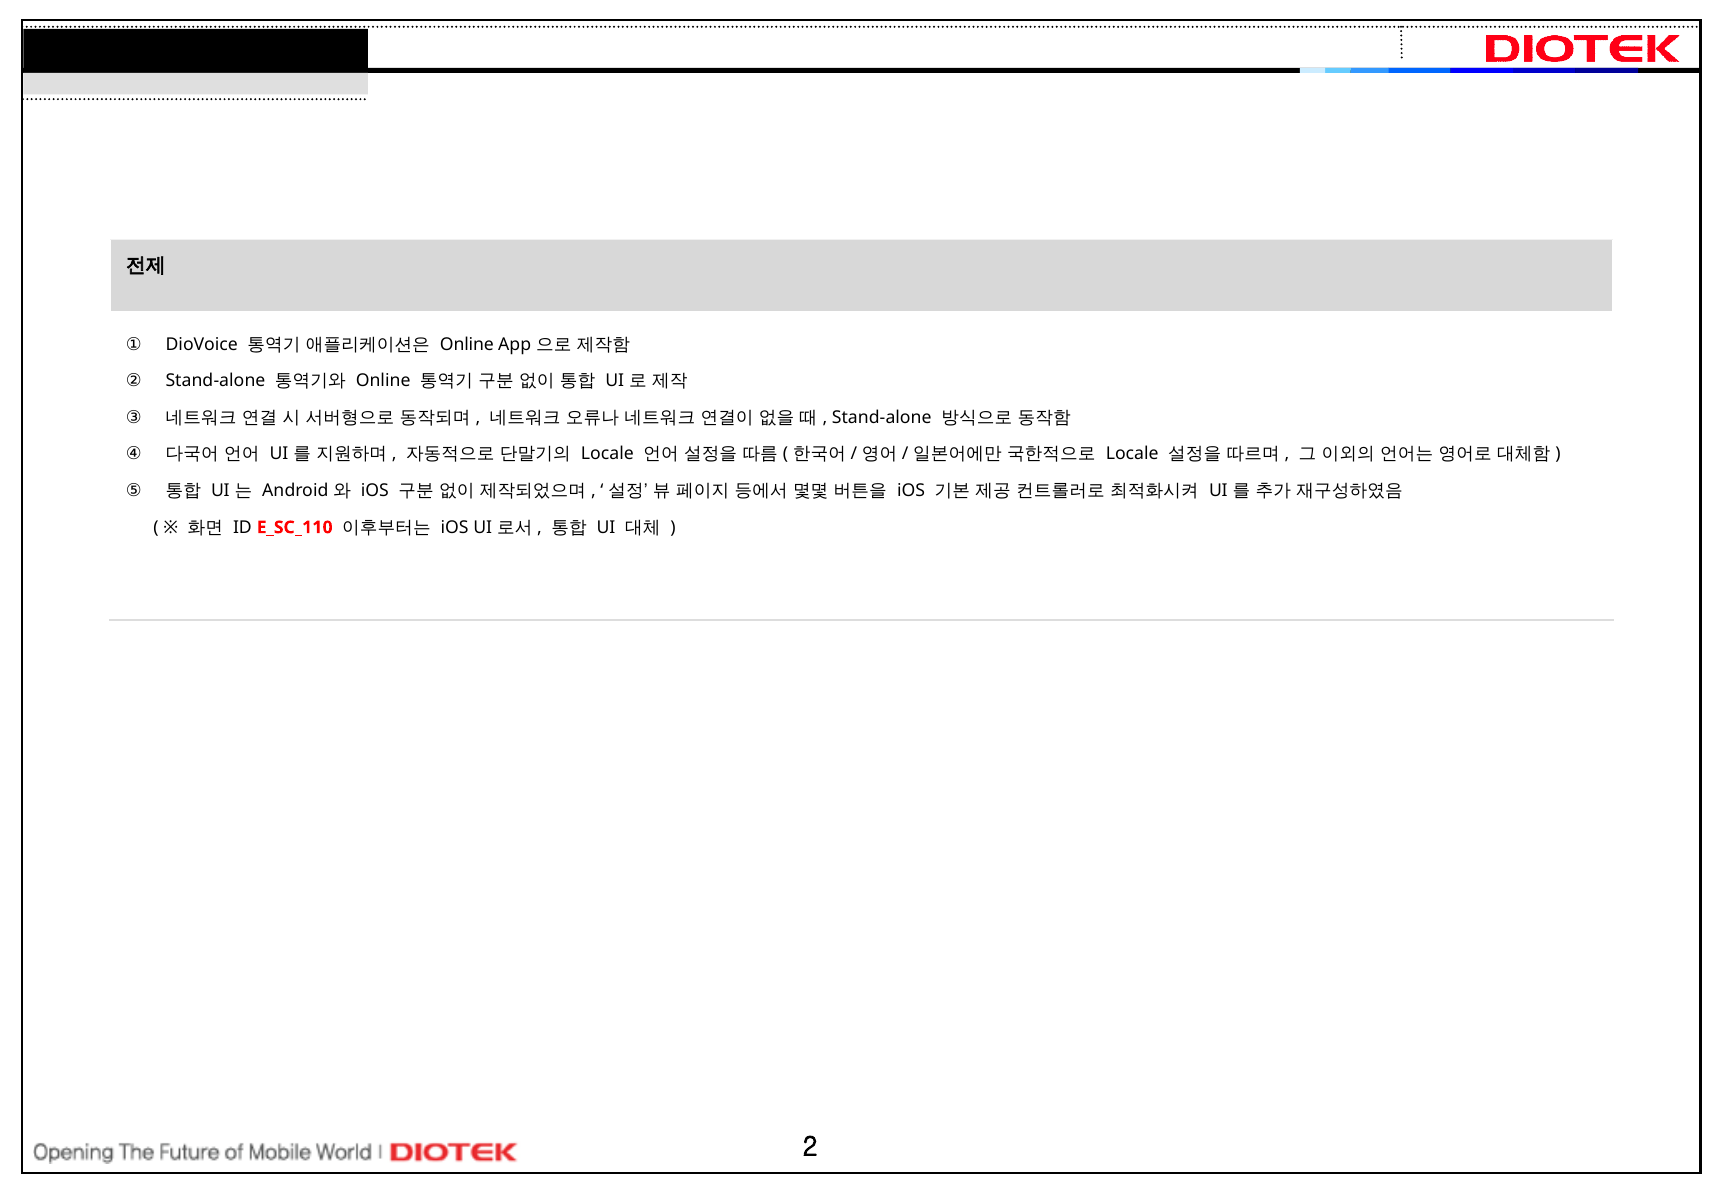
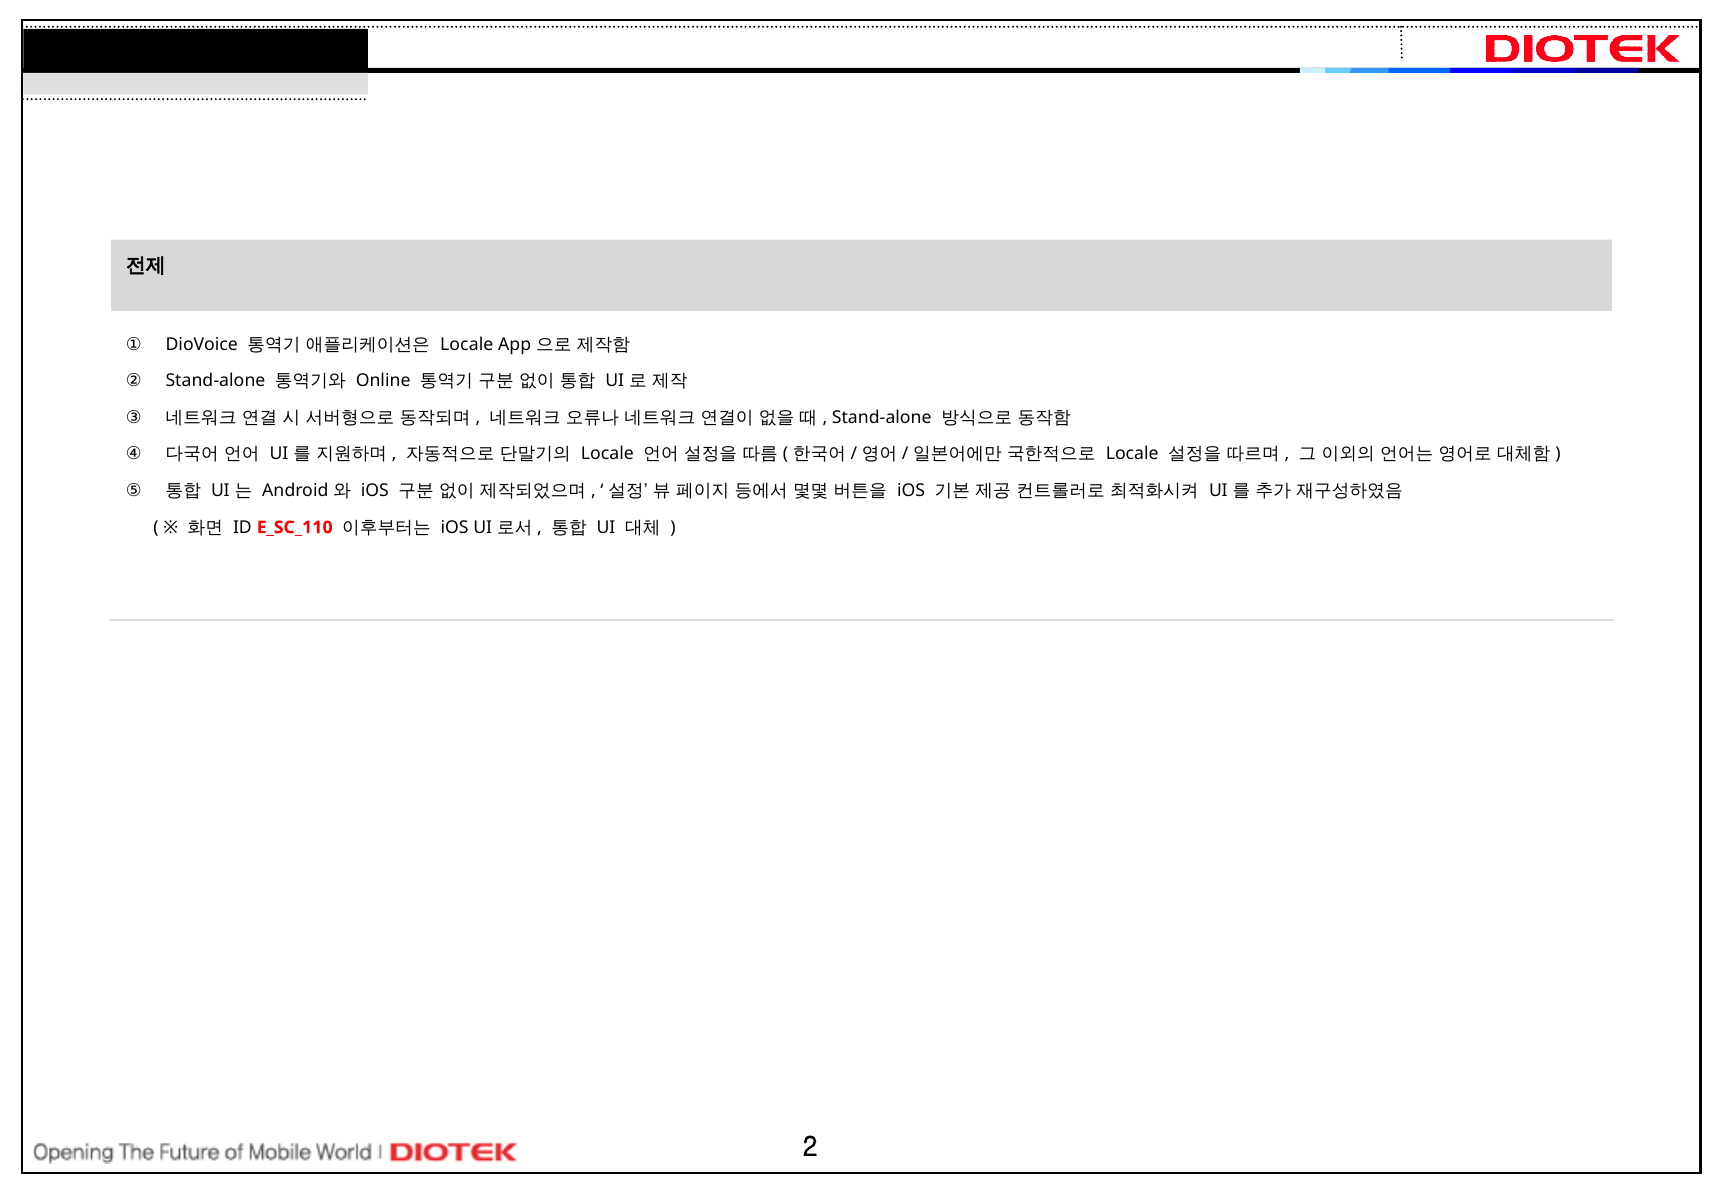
Online: Online -> Locale (467, 344)
